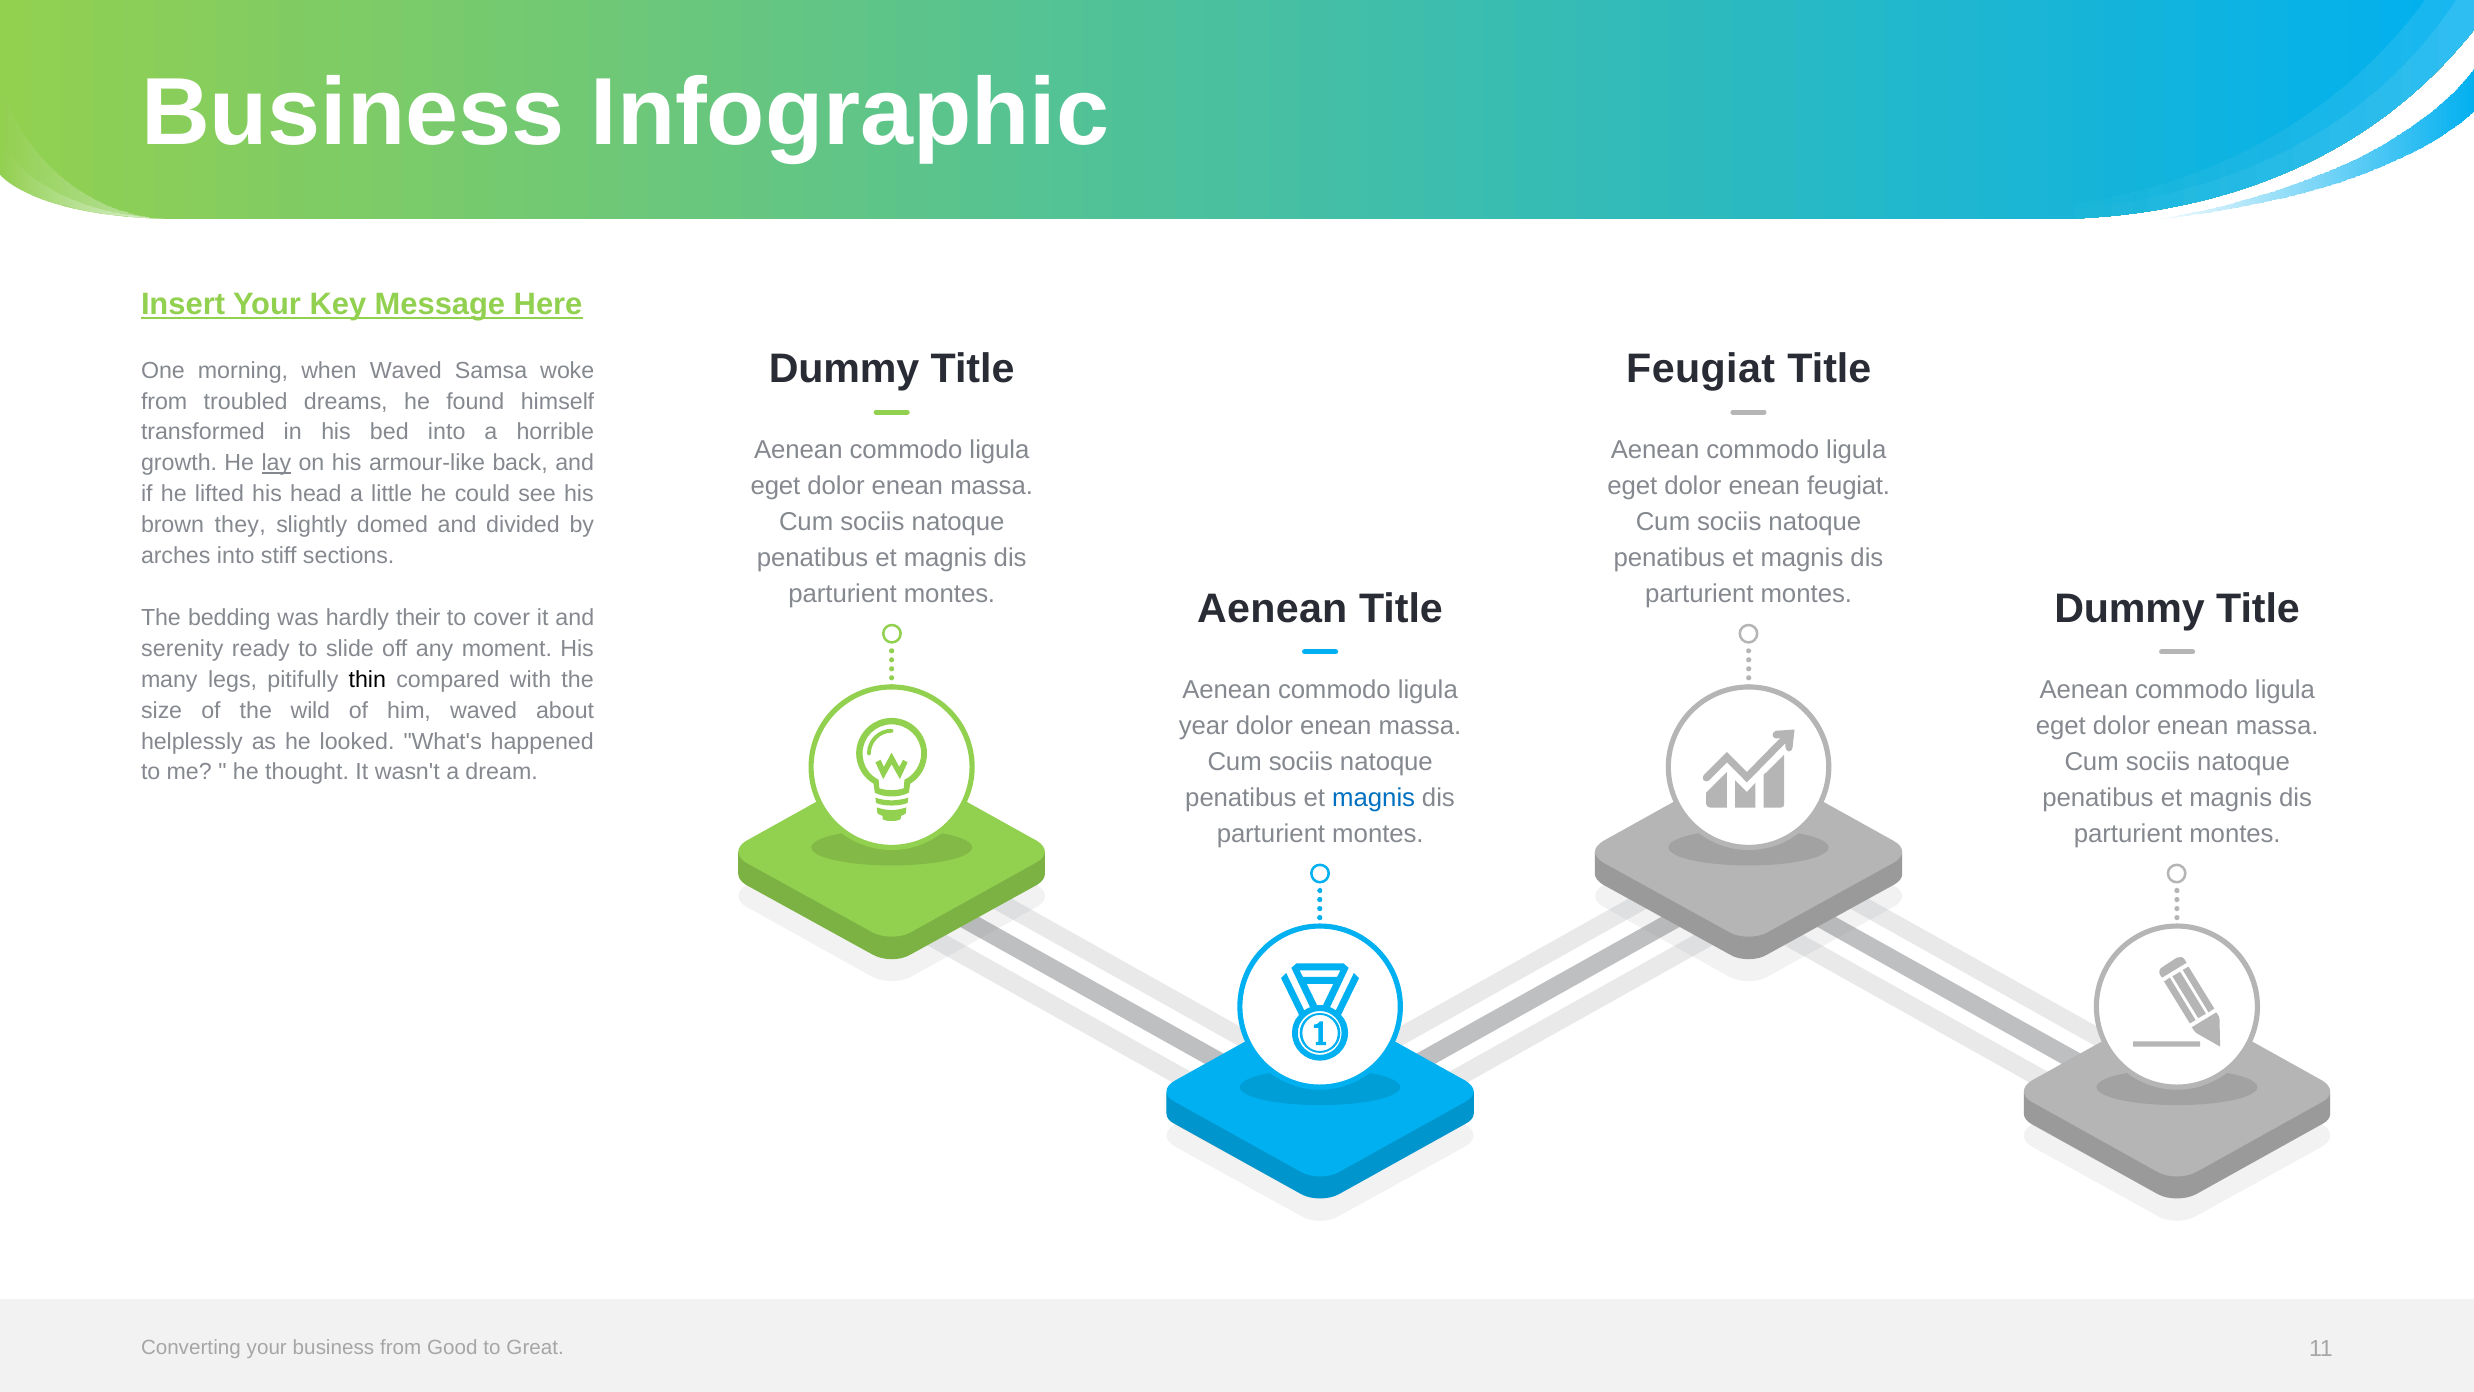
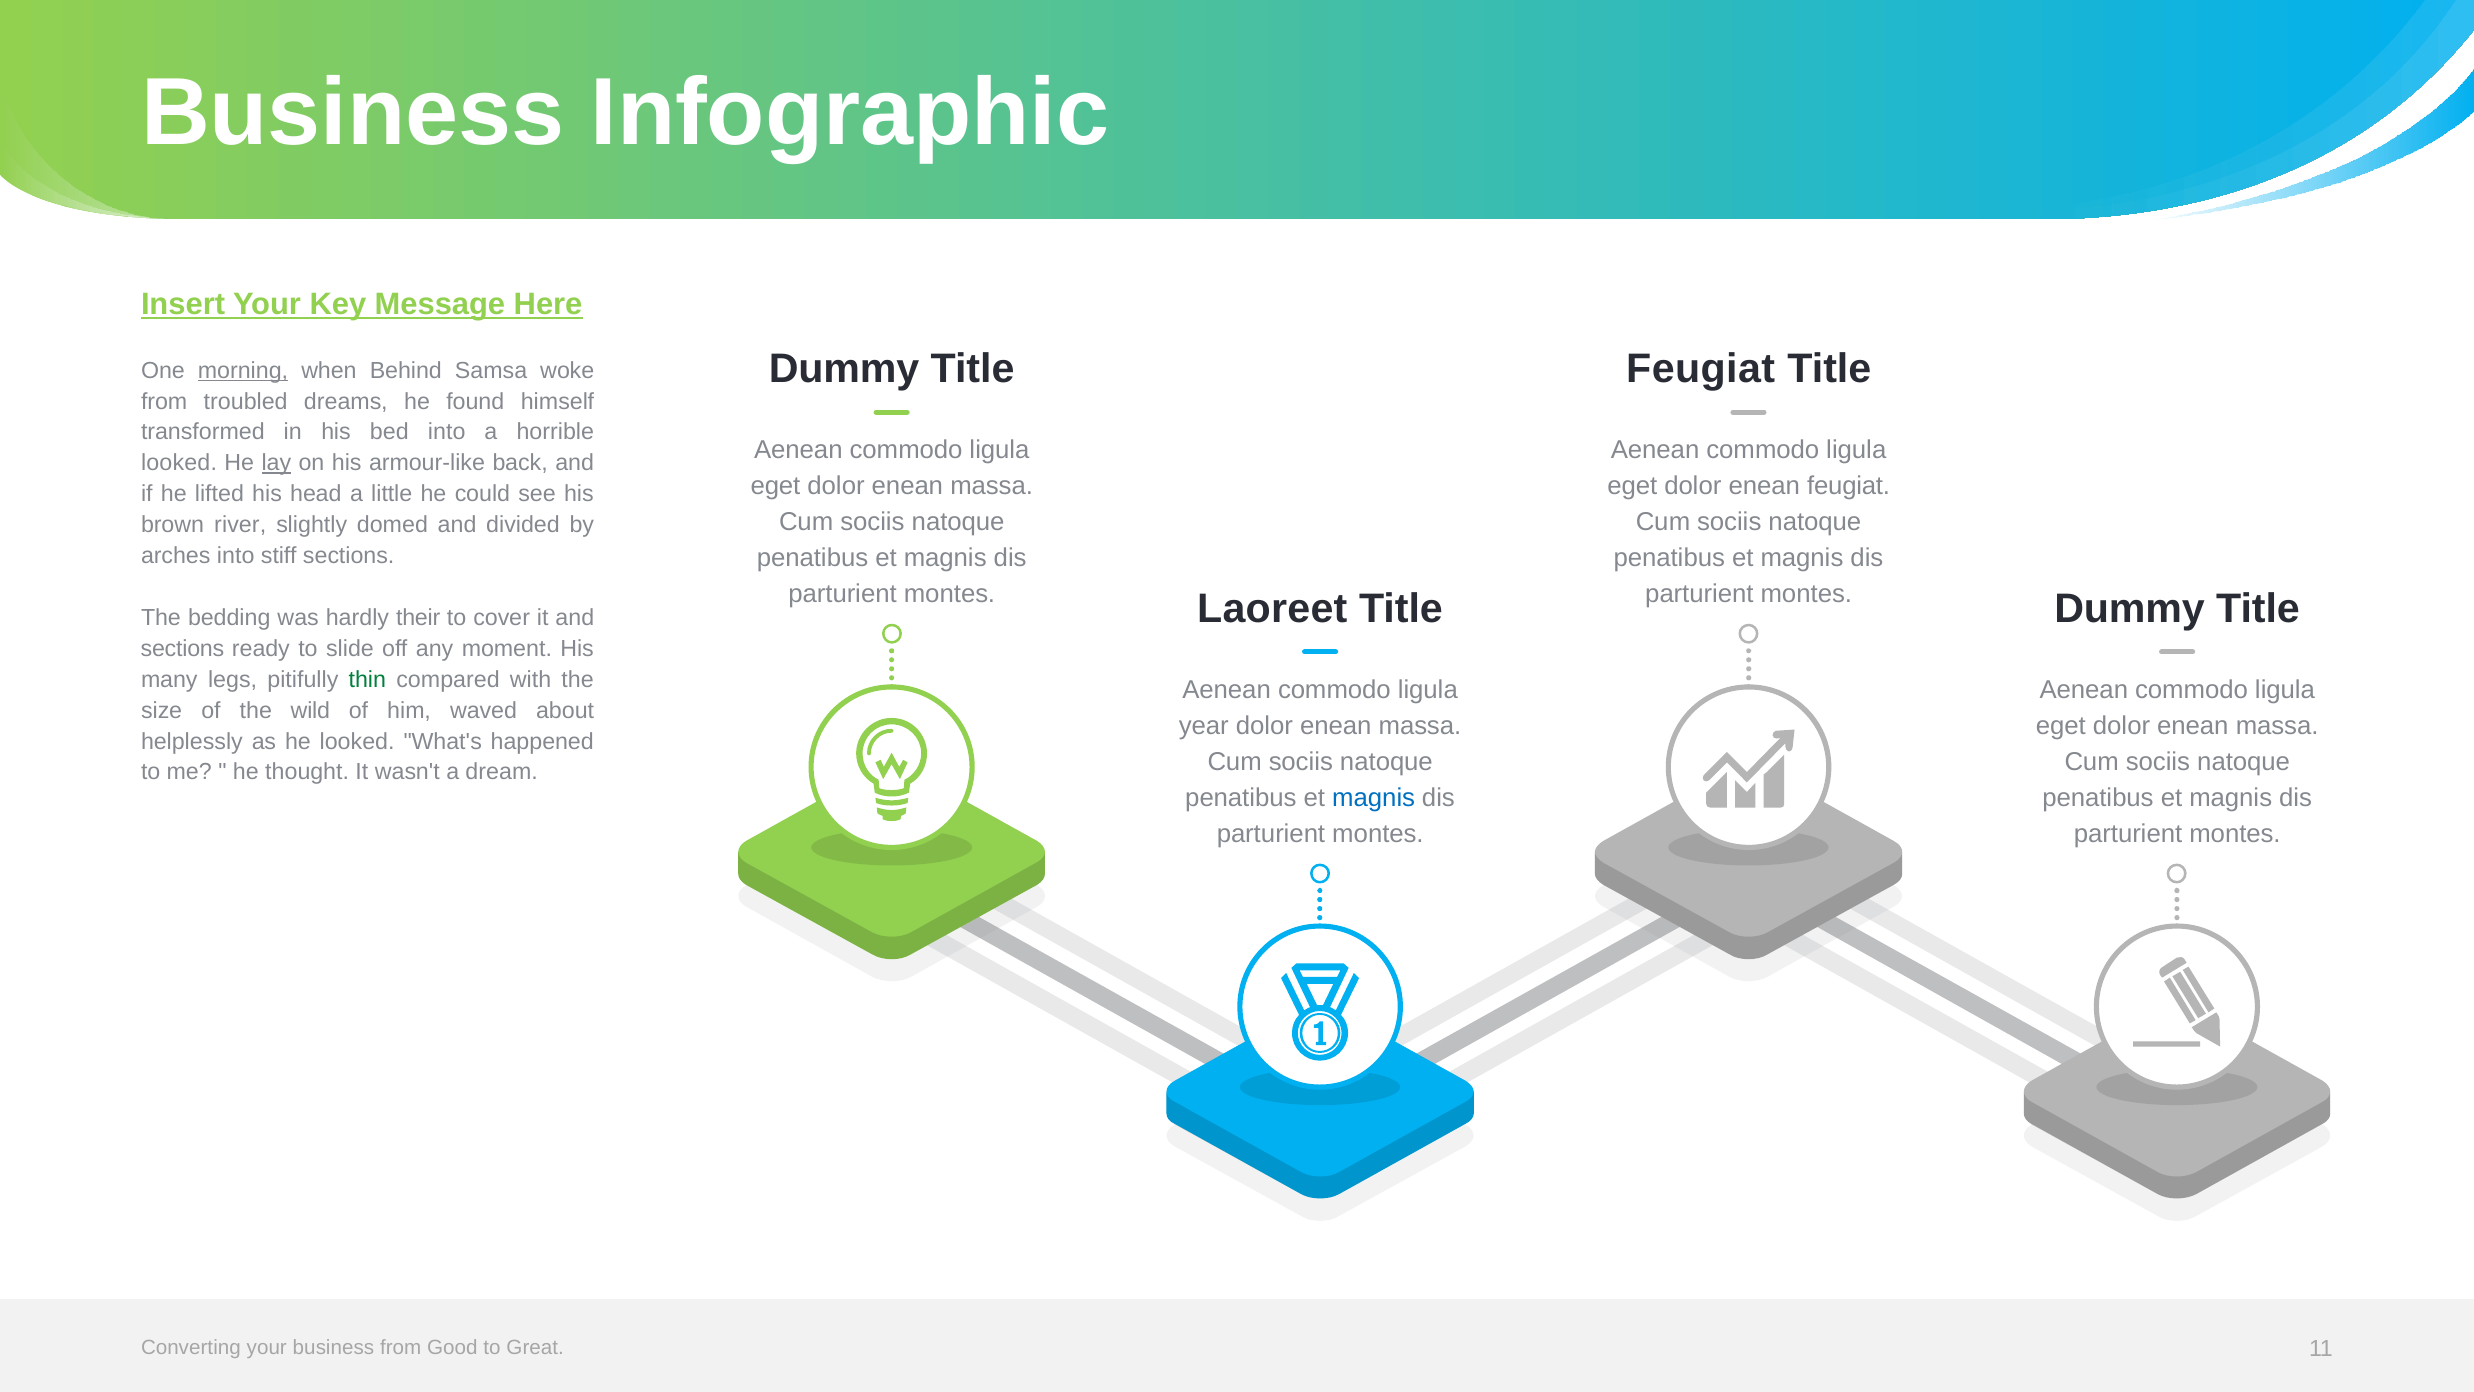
morning underline: none -> present (243, 370)
when Waved: Waved -> Behind (406, 370)
growth: growth -> looked (179, 463)
they: they -> river (240, 525)
Aenean: Aenean -> Laoreet (1272, 609)
serenity: serenity -> sections (182, 648)
thin colour: black -> green (367, 679)
